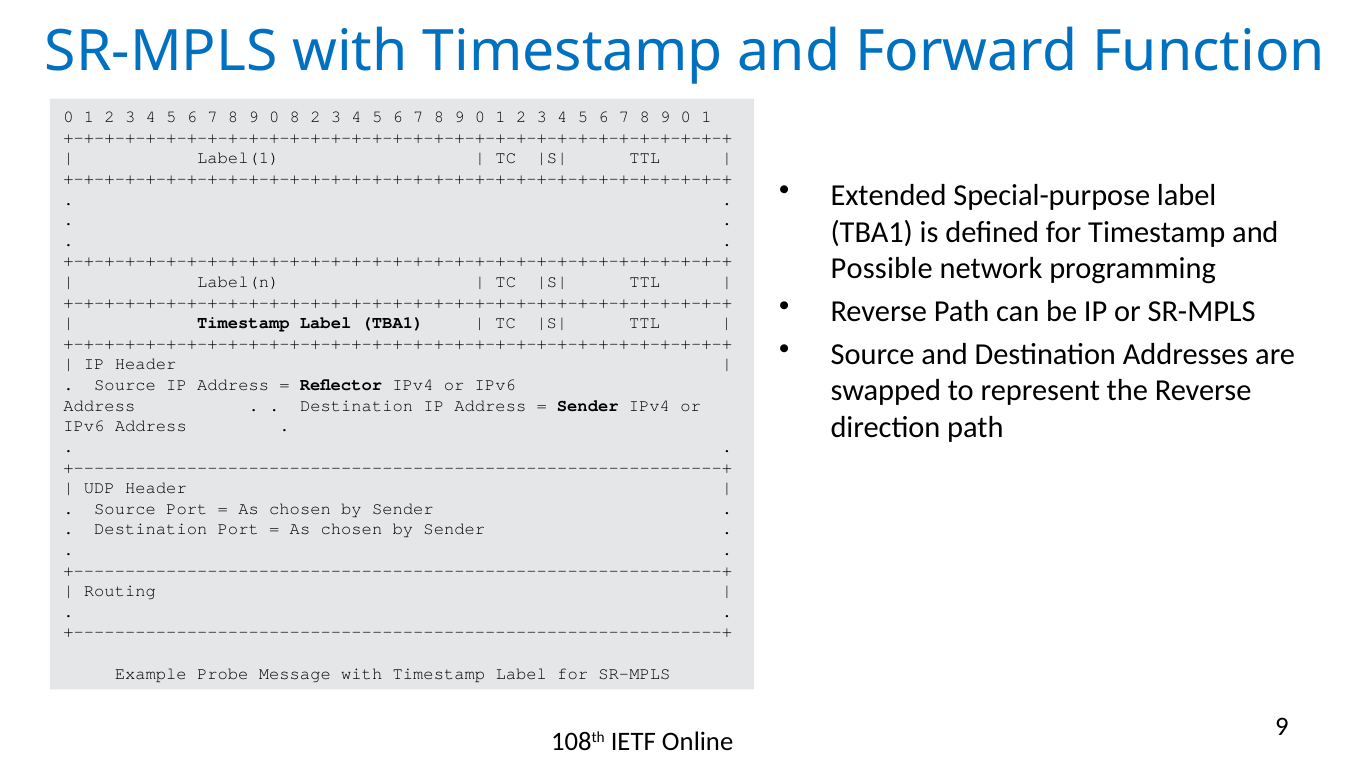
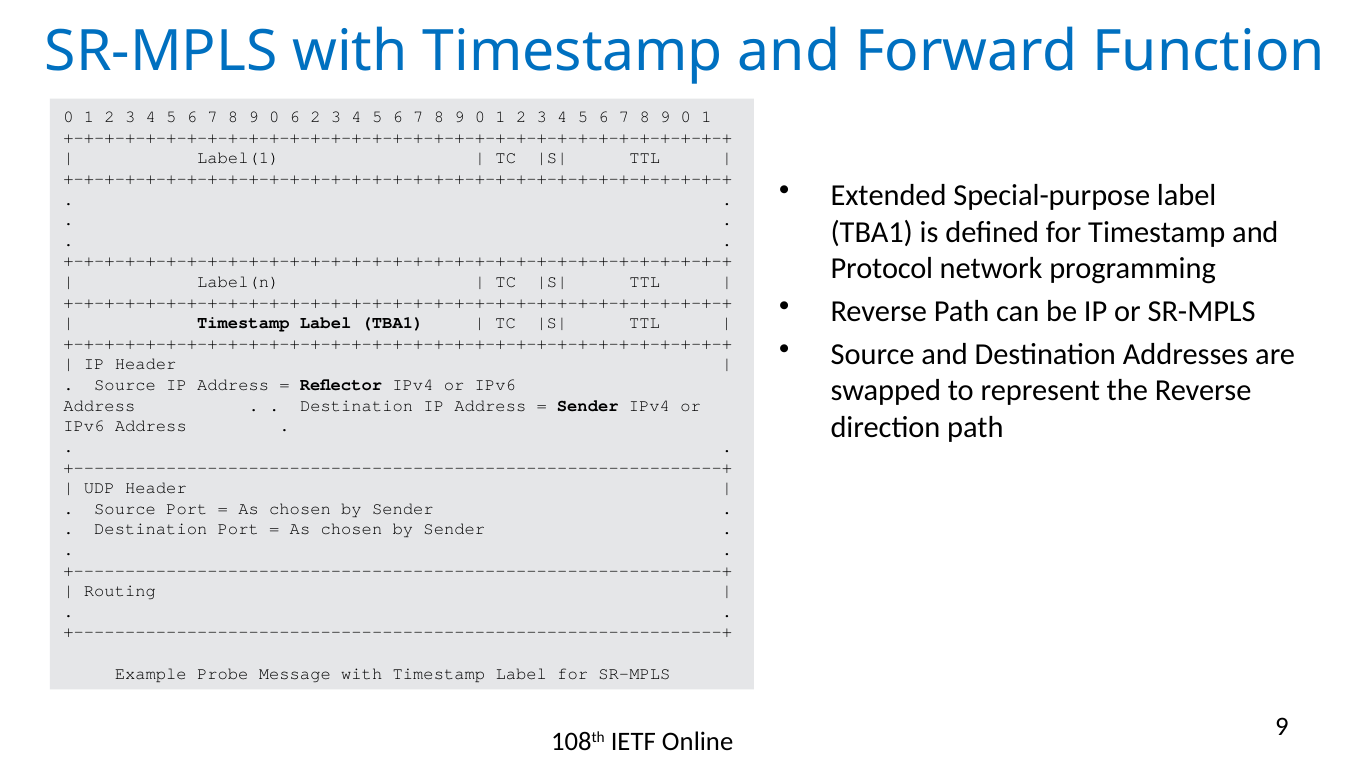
0 8: 8 -> 6 (295, 117)
Possible: Possible -> Protocol (882, 269)
